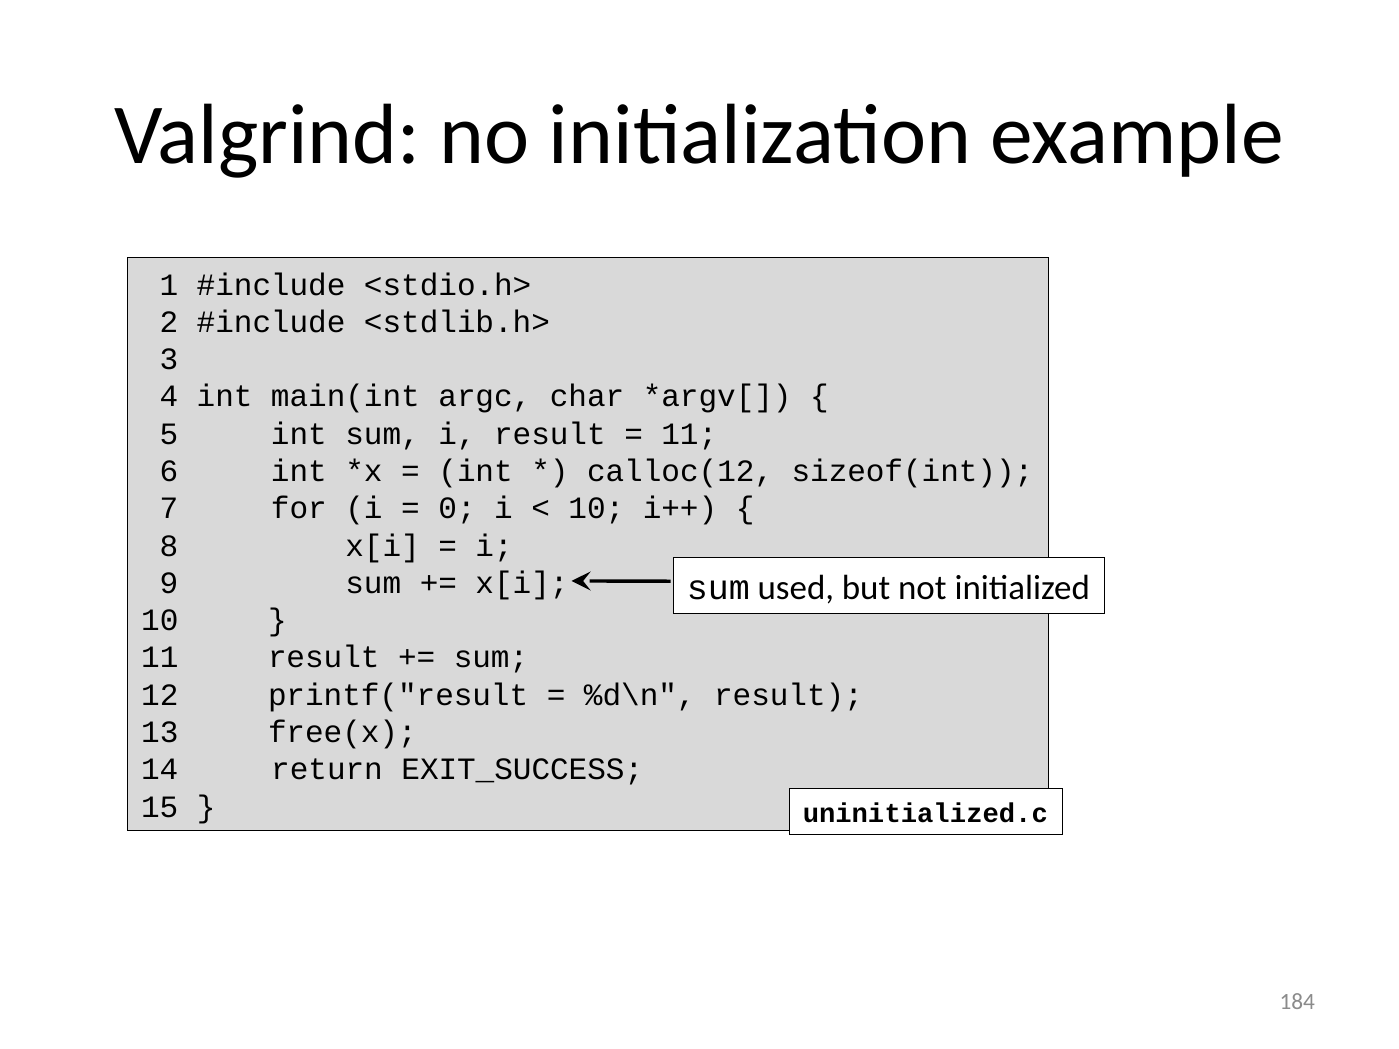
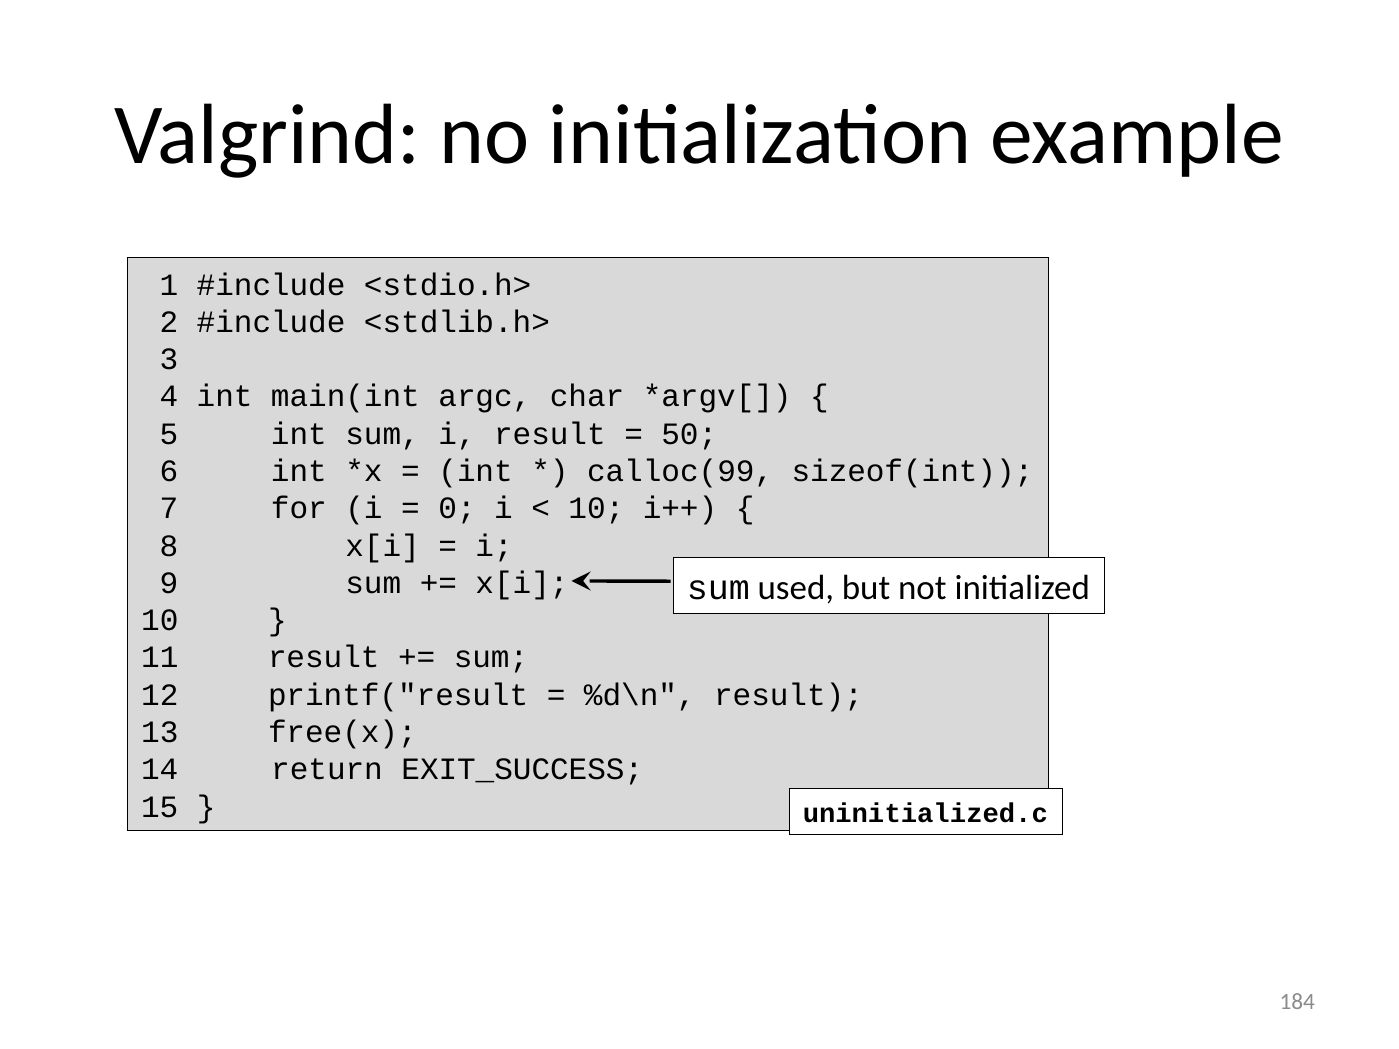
11: 11 -> 50 (689, 434)
calloc(12: calloc(12 -> calloc(99 (680, 471)
